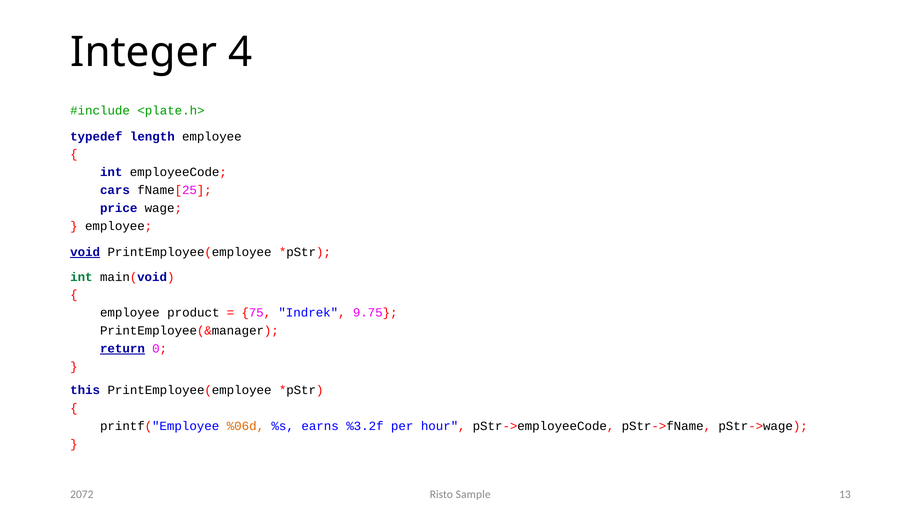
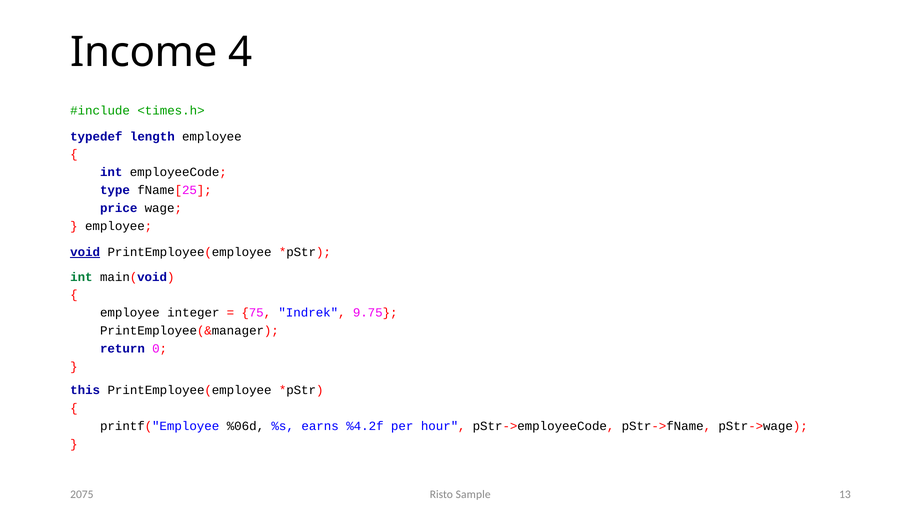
Integer: Integer -> Income (144, 53)
<plate.h>: <plate.h> -> <times.h> (171, 110)
cars: cars -> type (115, 190)
product: product -> integer (193, 313)
return underline: present -> none (122, 349)
%06d colour: orange -> black (245, 426)
%3.2f: %3.2f -> %4.2f (365, 426)
2072: 2072 -> 2075 (82, 495)
